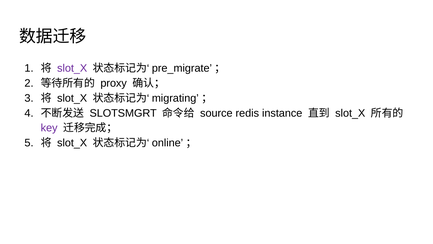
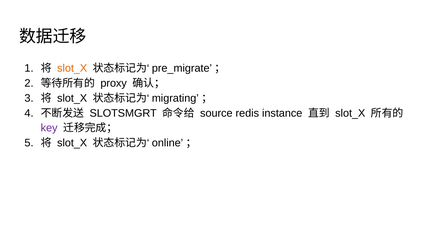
slot_X colour: purple -> orange (72, 68)
